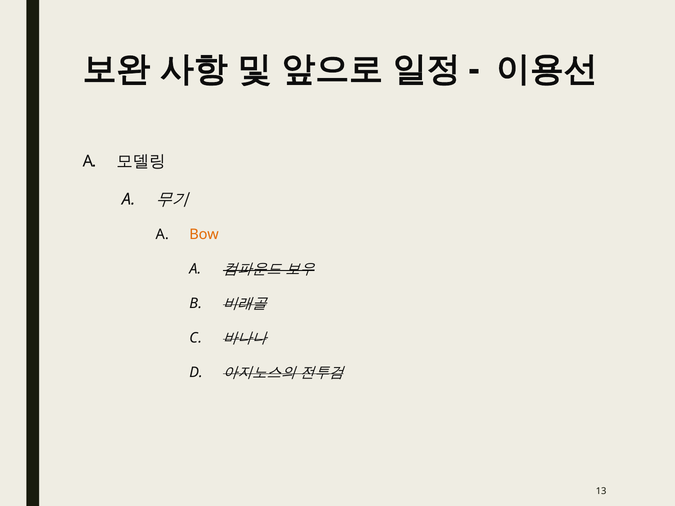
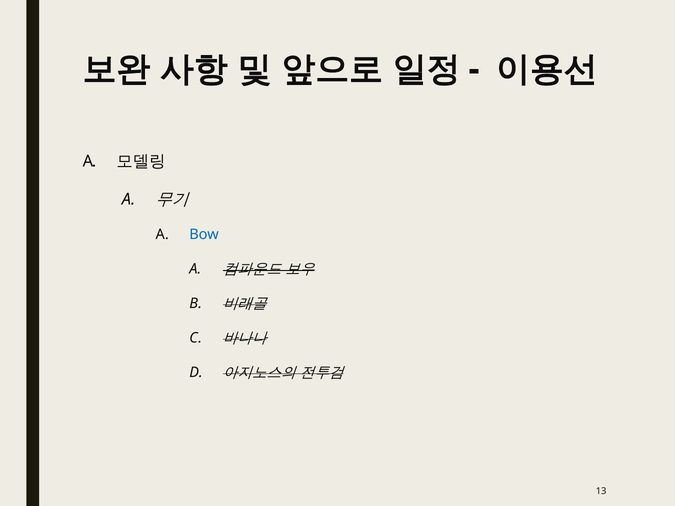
Bow colour: orange -> blue (204, 235)
